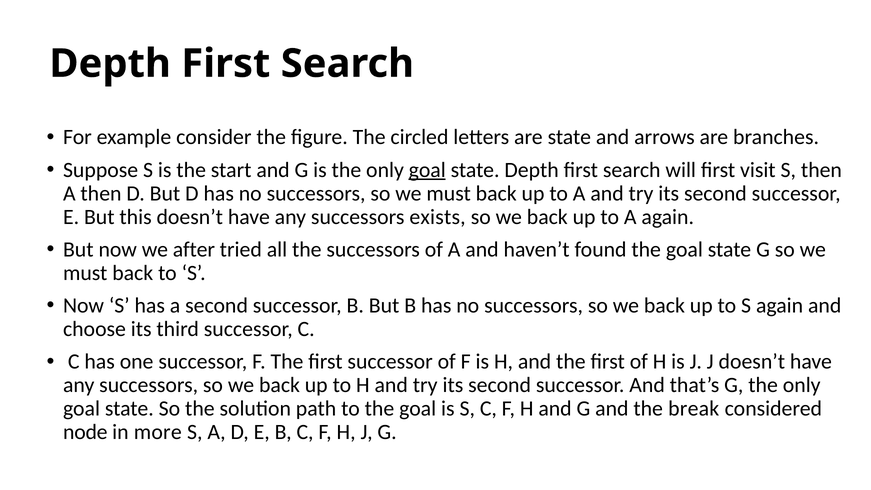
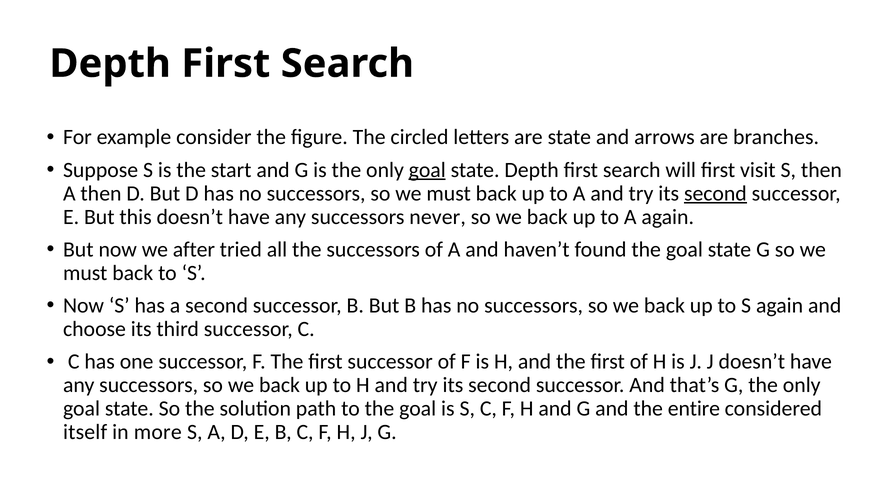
second underline: none -> present (715, 193)
exists: exists -> never (438, 217)
break: break -> entire (694, 409)
node: node -> itself (85, 432)
